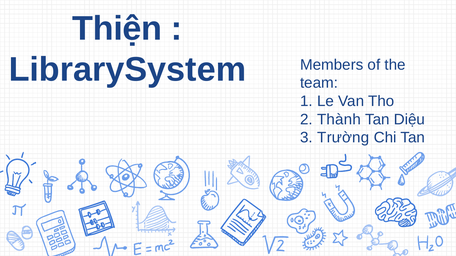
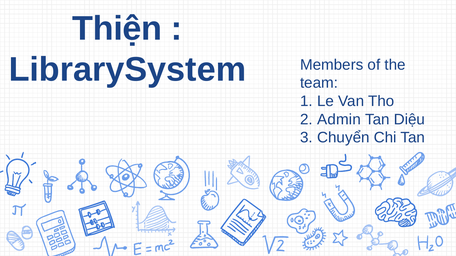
Thành: Thành -> Admin (339, 120)
Trường: Trường -> Chuyển (343, 138)
